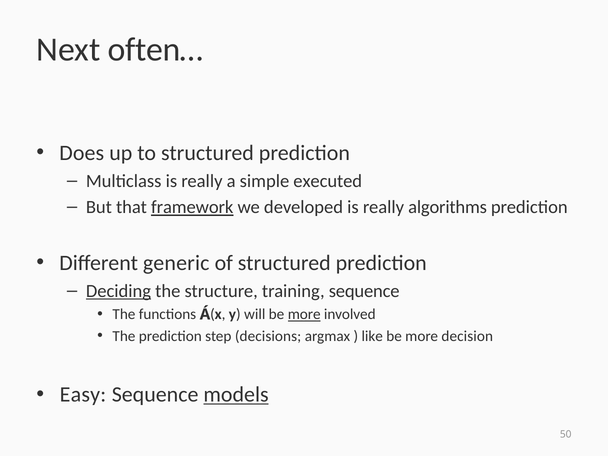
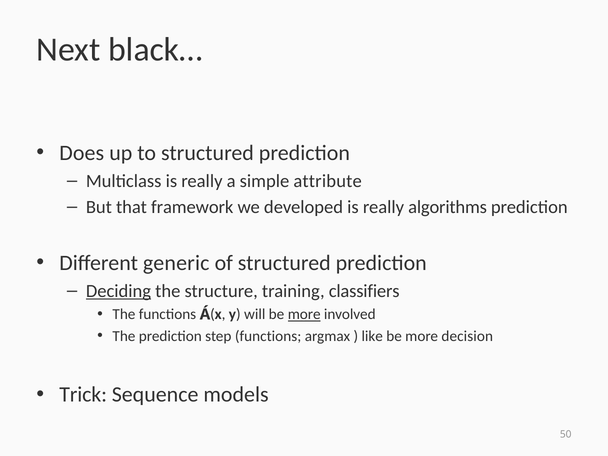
often…: often… -> black… (155, 50)
executed: executed -> attribute (328, 181)
framework underline: present -> none (192, 207)
training sequence: sequence -> classifiers (364, 291)
step decisions: decisions -> functions (268, 336)
Easy: Easy -> Trick (83, 395)
models underline: present -> none (236, 395)
